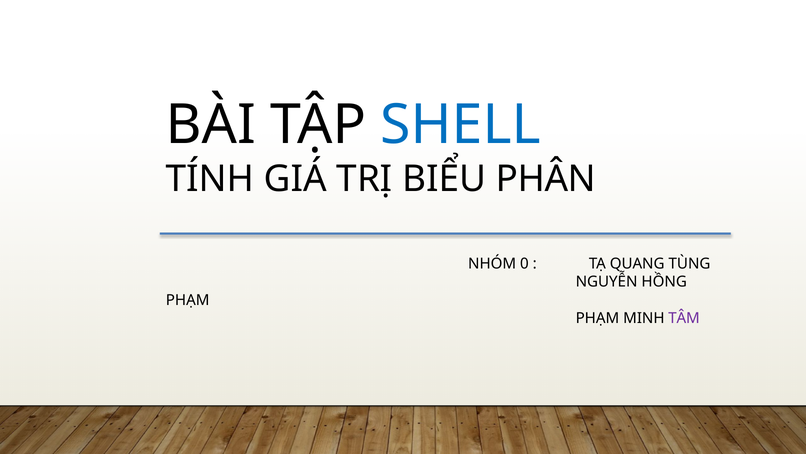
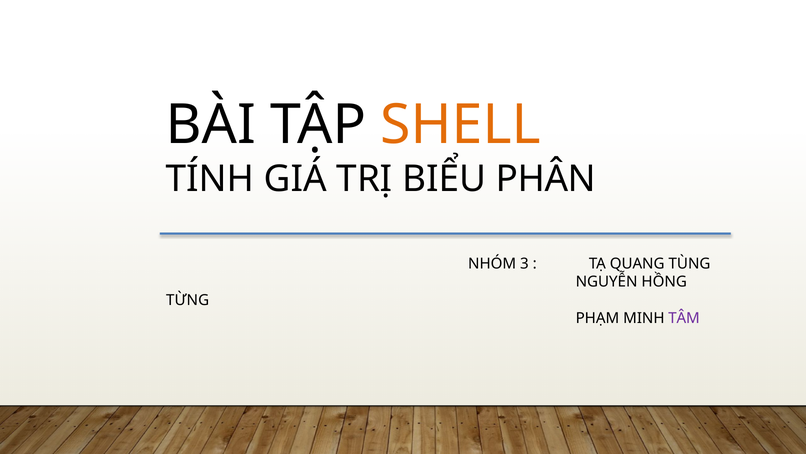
SHELL colour: blue -> orange (461, 125)
0: 0 -> 3 (524, 263)
PHẠM: PHẠM -> TỪNG (188, 300)
